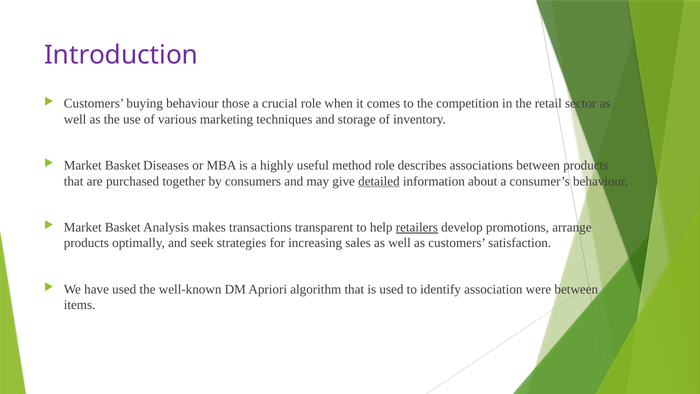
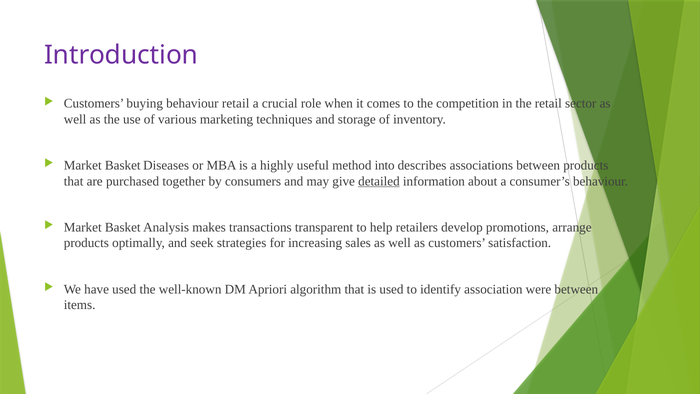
behaviour those: those -> retail (236, 103)
method role: role -> into (385, 165)
retailers underline: present -> none (417, 227)
